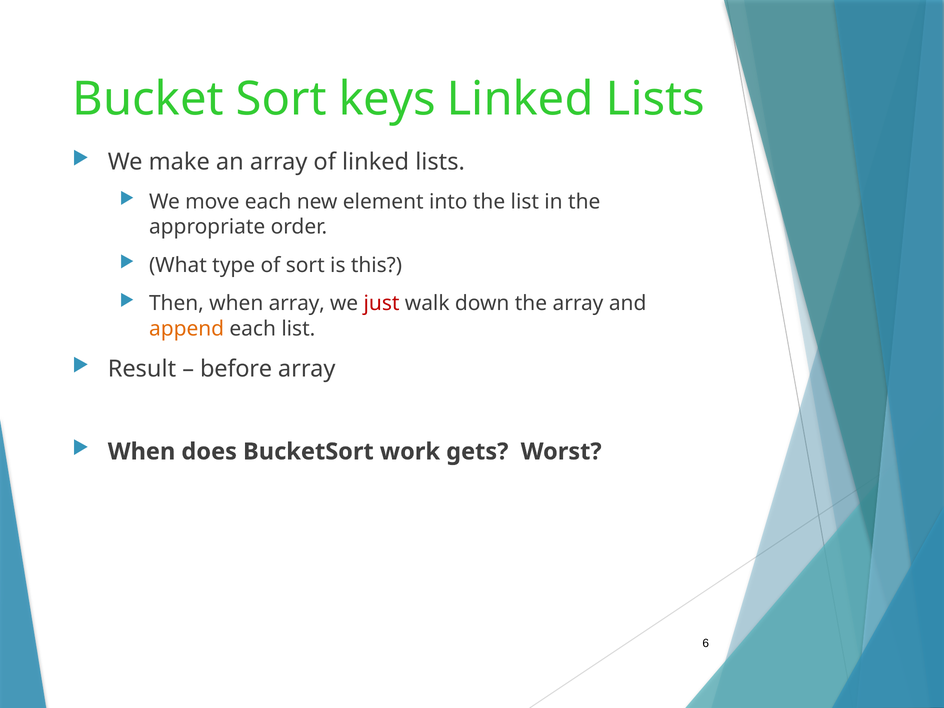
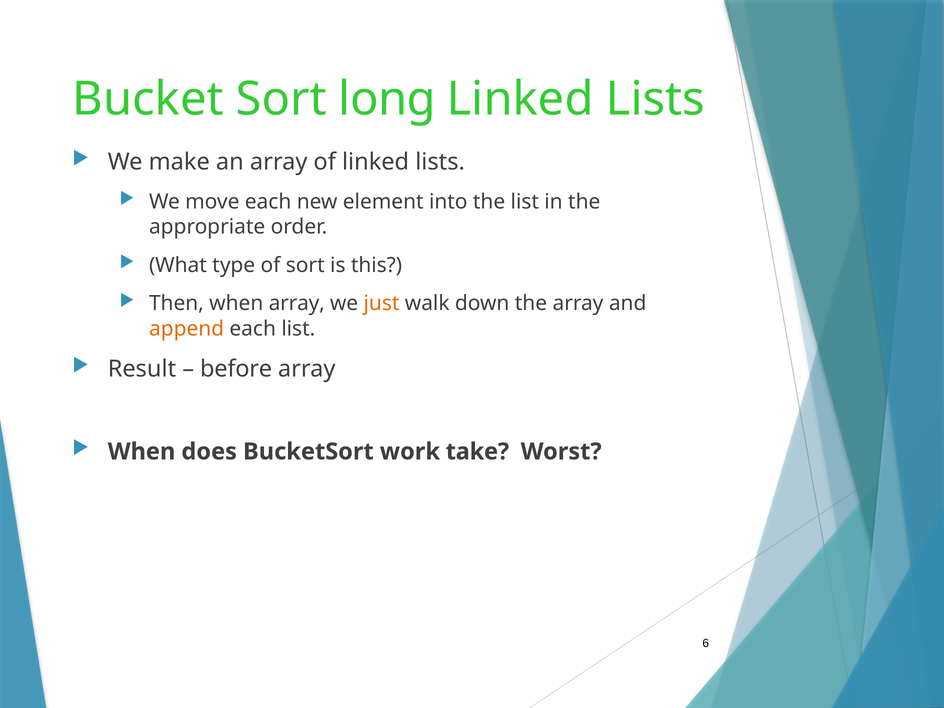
keys: keys -> long (387, 99)
just colour: red -> orange (382, 304)
gets: gets -> take (477, 452)
